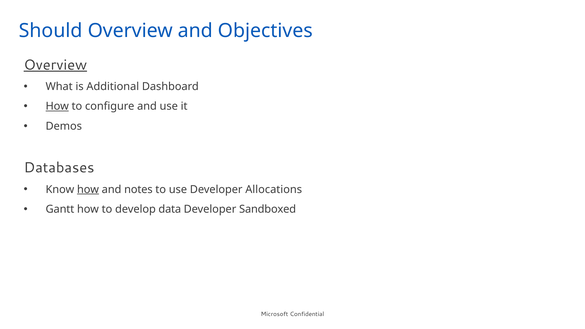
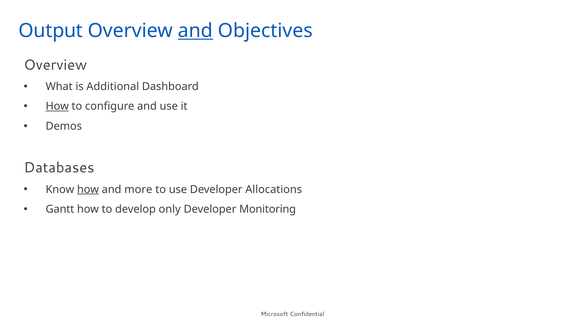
Should: Should -> Output (51, 31)
and underline: none -> present (195, 31)
Overview underline: present -> none (55, 65)
notes: notes -> more (138, 189)
data: data -> only (170, 209)
Sandboxed: Sandboxed -> Monitoring (268, 209)
